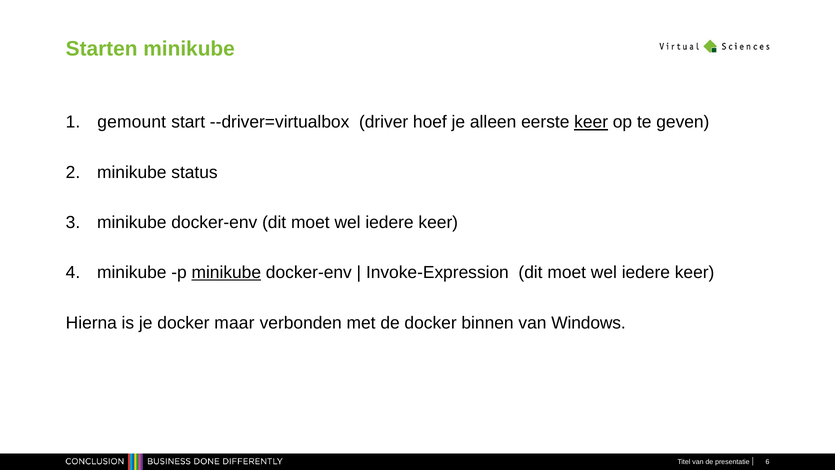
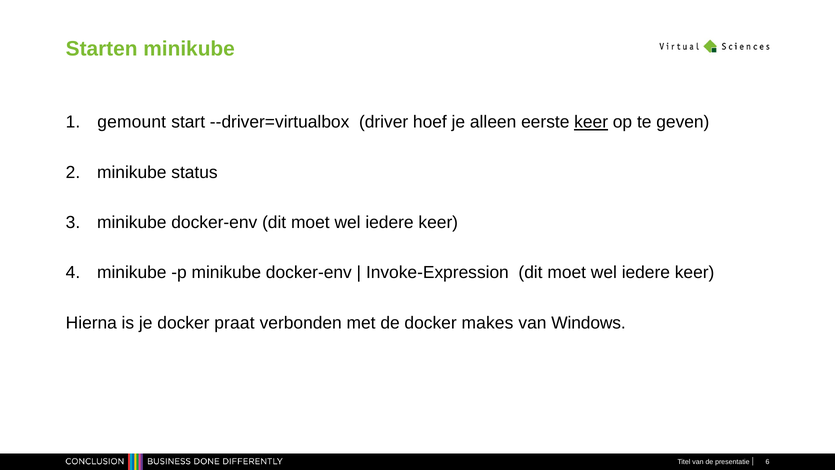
minikube underline: present -> none (226, 272)
maar: maar -> praat (234, 323)
binnen: binnen -> makes (487, 323)
